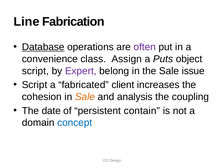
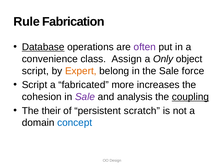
Line: Line -> Rule (27, 22)
Puts: Puts -> Only (163, 59)
Expert colour: purple -> orange (81, 71)
issue: issue -> force (193, 71)
client: client -> more (123, 85)
Sale colour: orange -> purple (85, 97)
coupling underline: none -> present (190, 97)
date: date -> their (51, 111)
contain: contain -> scratch (142, 111)
